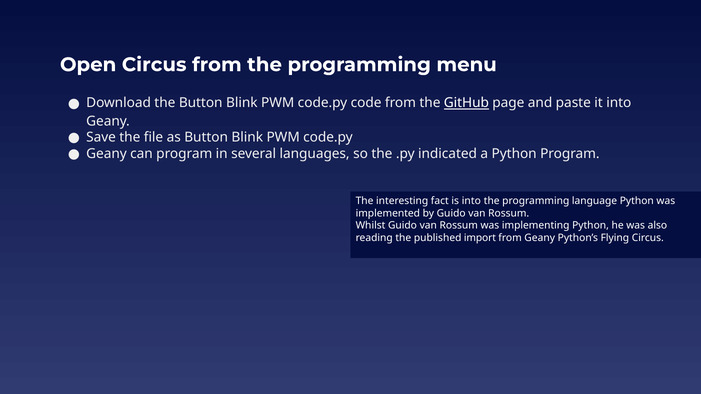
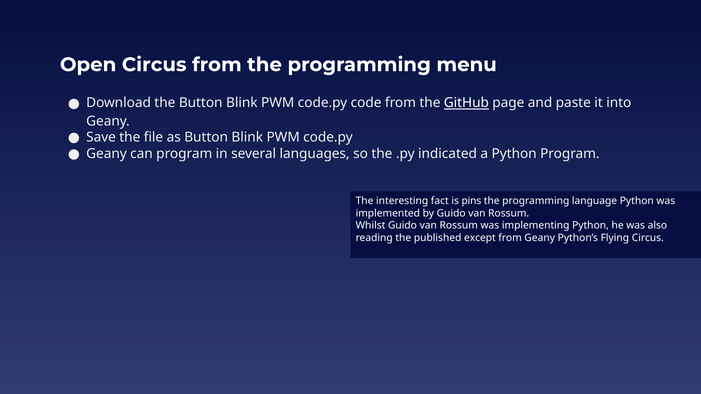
is into: into -> pins (471, 201)
import: import -> except (480, 238)
